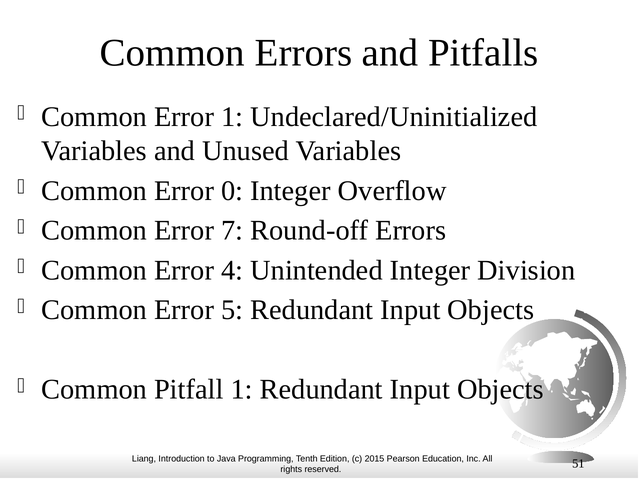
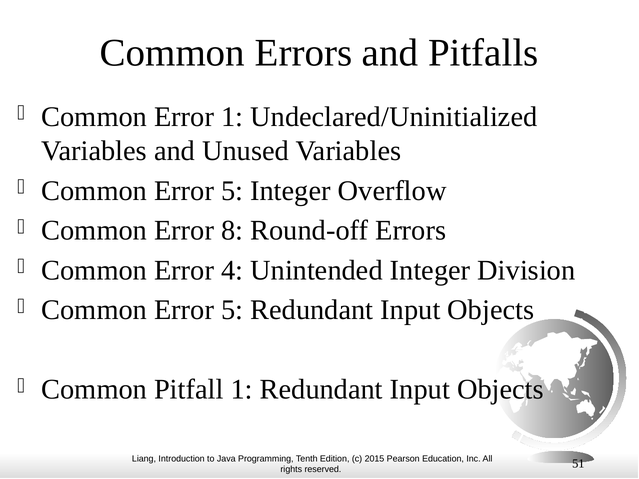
0: 0 -> 5 (232, 191)
7: 7 -> 8 (232, 231)
